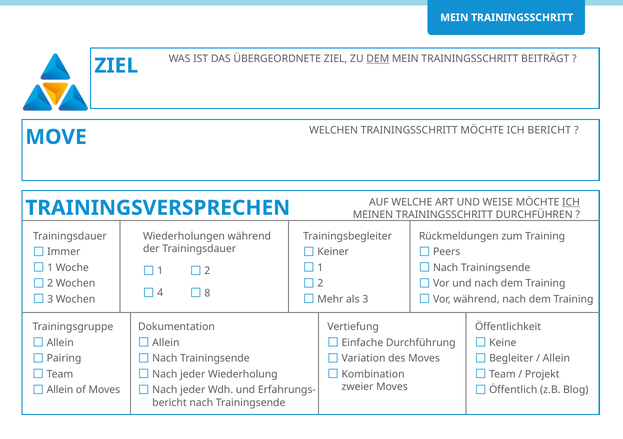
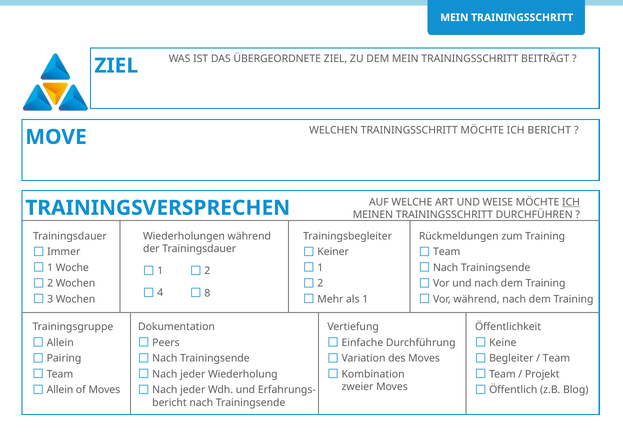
DEM underline: present -> none (378, 59)
Peers: Peers -> Team (447, 252)
als 3: 3 -> 1 (365, 299)
Allein: Allein -> Peers (166, 343)
Allein: Allein -> Team (556, 358)
